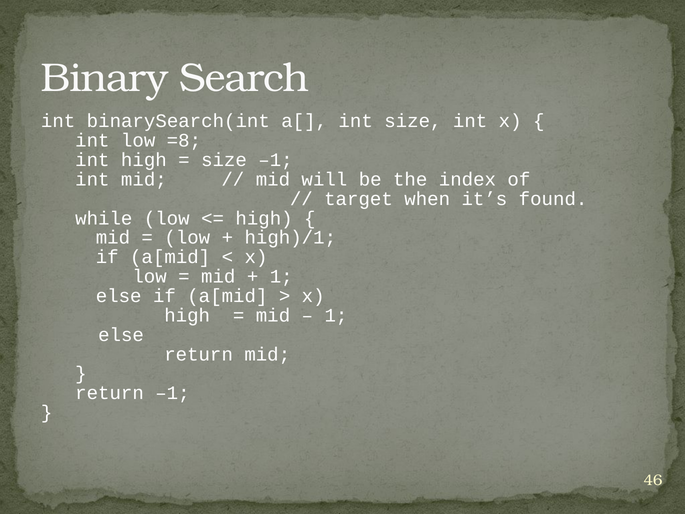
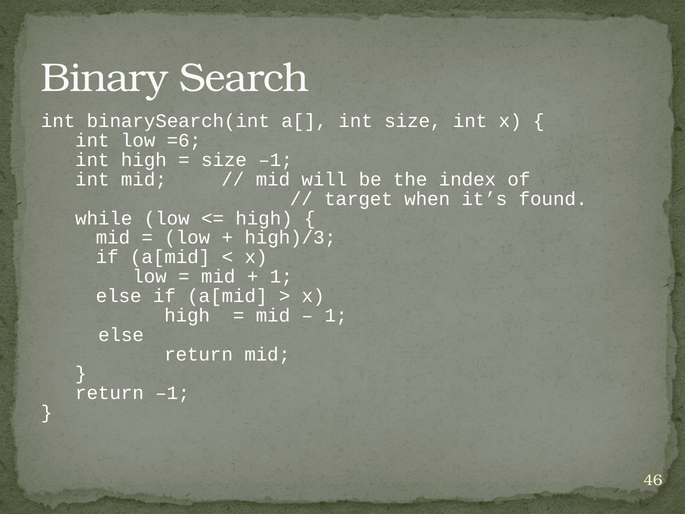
=8: =8 -> =6 (184, 141)
high)/1: high)/1 -> high)/3 (290, 238)
